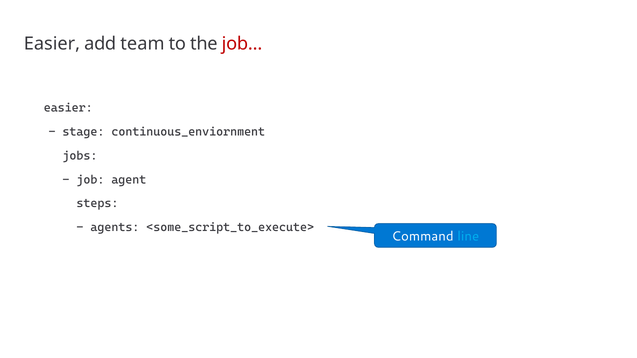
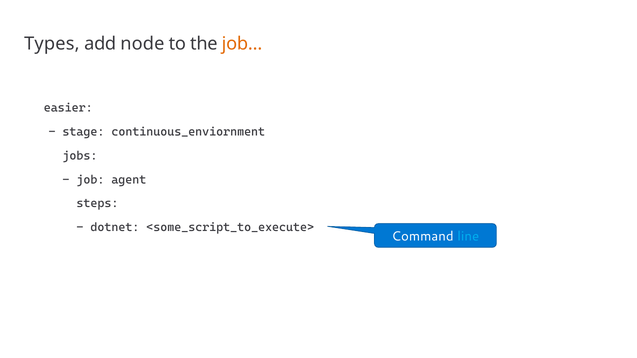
Easier: Easier -> Types (52, 44)
team: team -> node (142, 44)
job… colour: red -> orange (242, 44)
agents: agents -> dotnet (115, 228)
